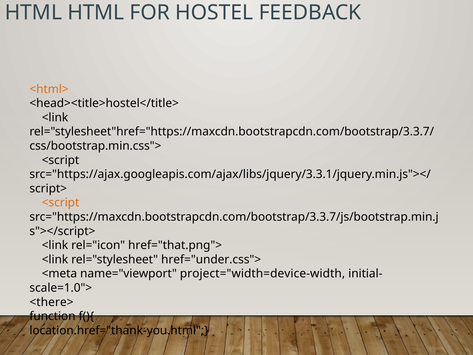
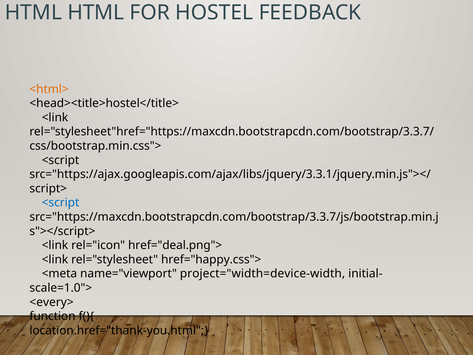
<script colour: orange -> blue (61, 203)
href="that.png">: href="that.png"> -> href="deal.png"> (175, 245)
href="under.css">: href="under.css"> -> href="happy.css"> (211, 259)
<there>: <there> -> <every> (52, 302)
